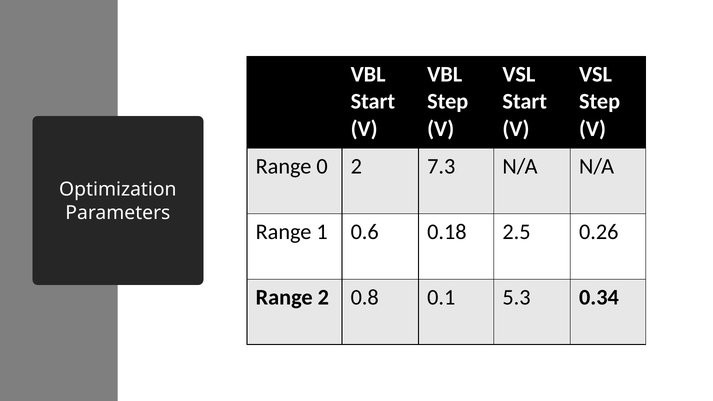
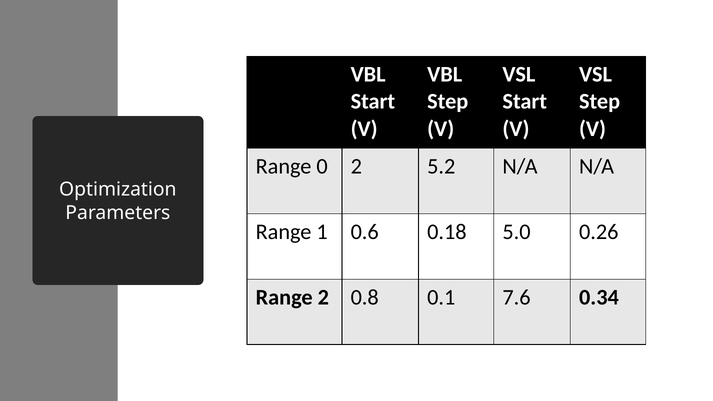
7.3: 7.3 -> 5.2 (441, 167)
2.5: 2.5 -> 5.0 (517, 232)
5.3: 5.3 -> 7.6 (517, 297)
